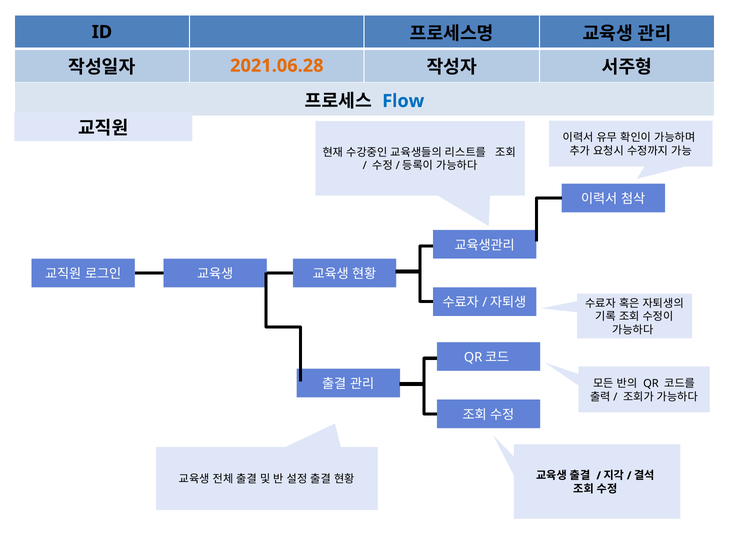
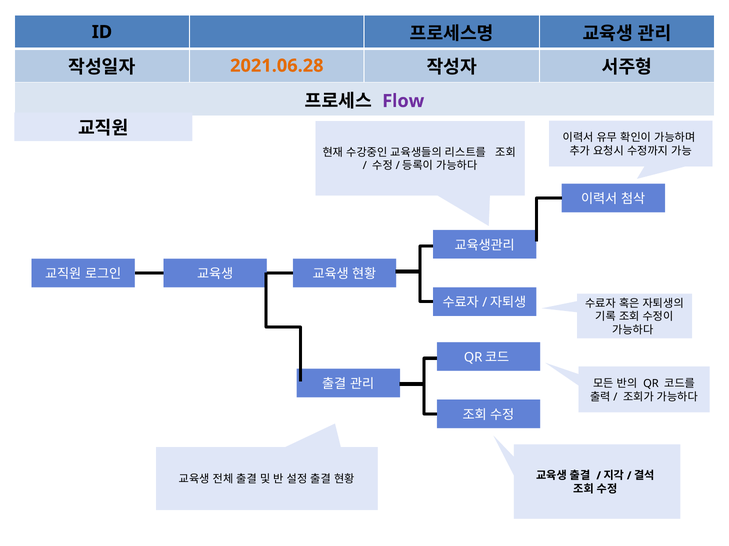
Flow colour: blue -> purple (403, 101)
